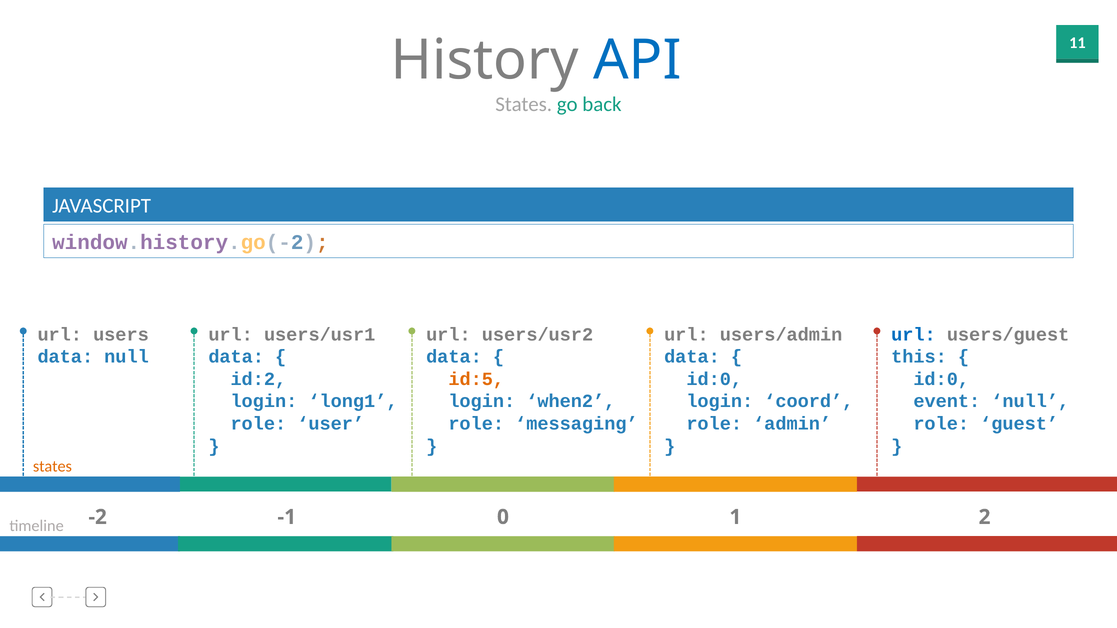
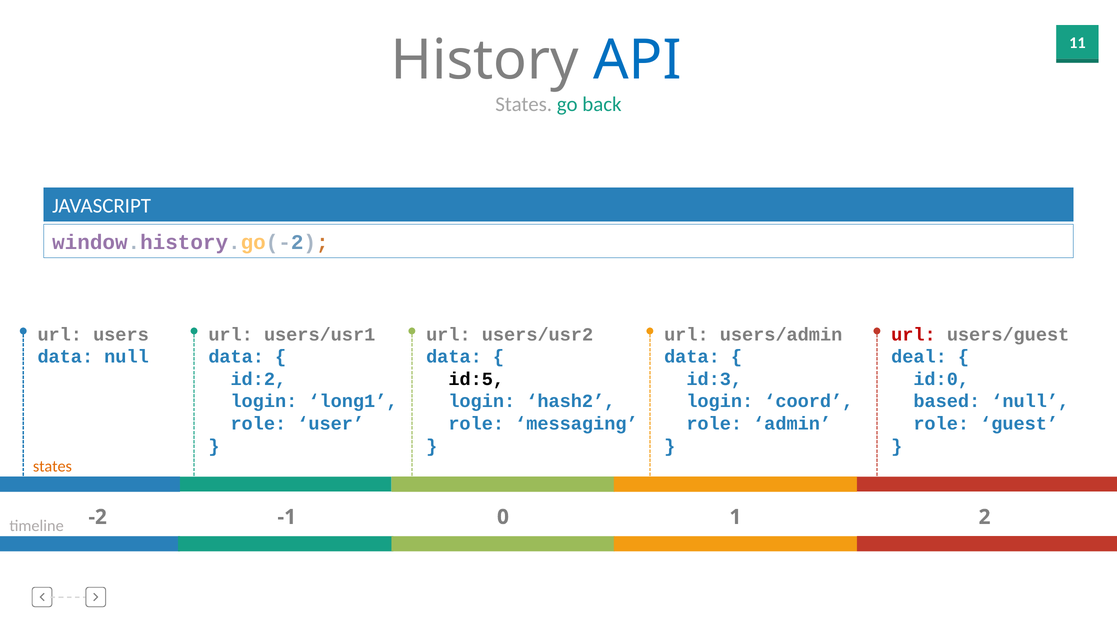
url colour: blue -> red (914, 335)
this: this -> deal (919, 357)
id:5 colour: orange -> black (476, 379)
id:0: id:0 -> id:3 (714, 379)
when2: when2 -> hash2 (571, 402)
event: event -> based (947, 402)
